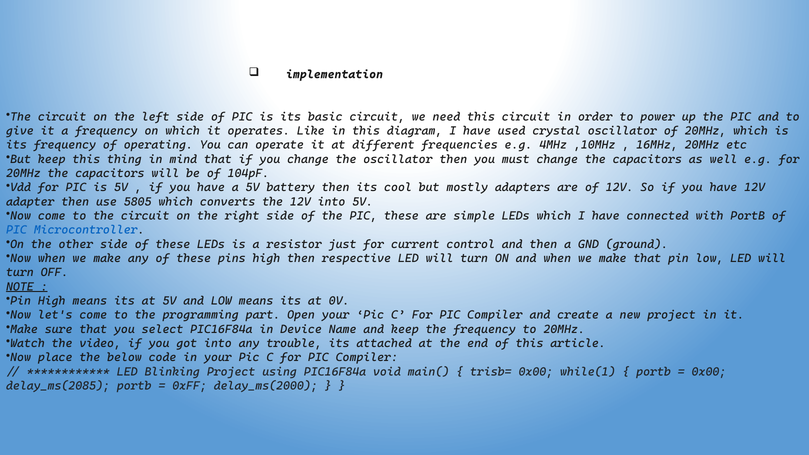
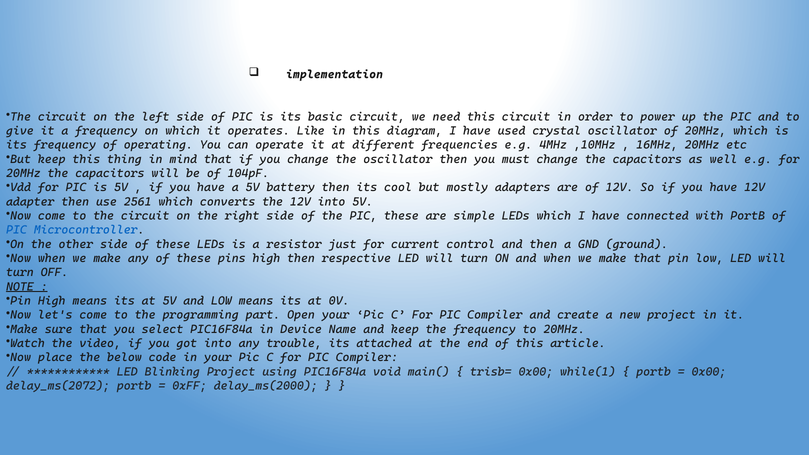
5805: 5805 -> 2561 (138, 202)
delay_ms(2085: delay_ms(2085 -> delay_ms(2072 (58, 386)
